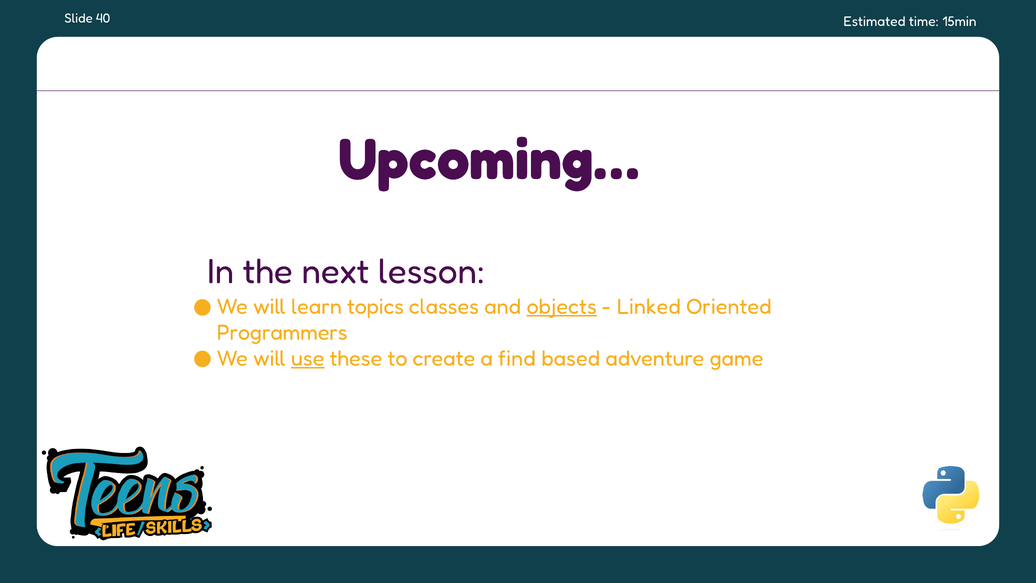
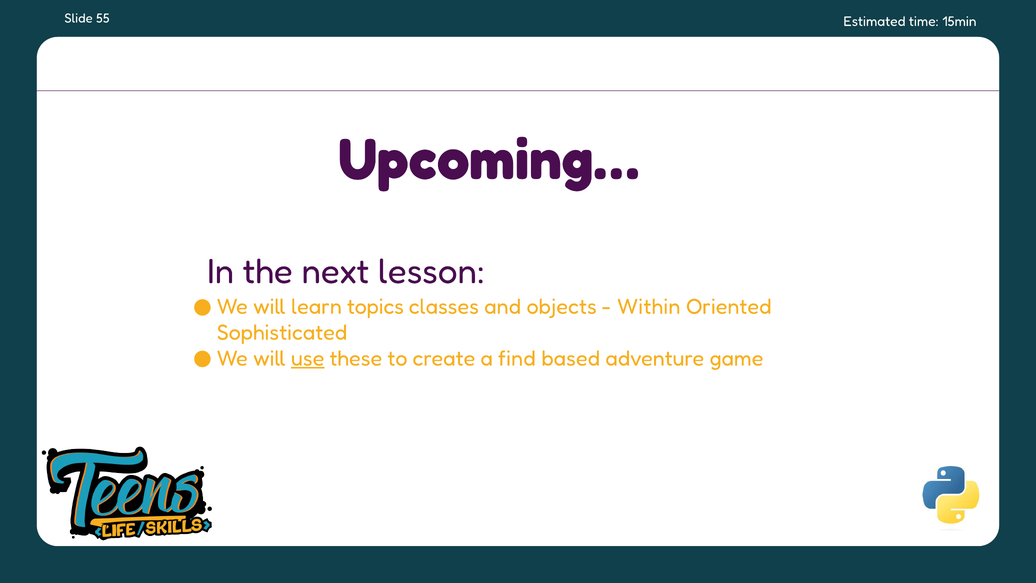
40: 40 -> 55 (103, 18)
objects underline: present -> none (562, 306)
Linked: Linked -> Within (649, 306)
Programmers: Programmers -> Sophisticated (282, 332)
